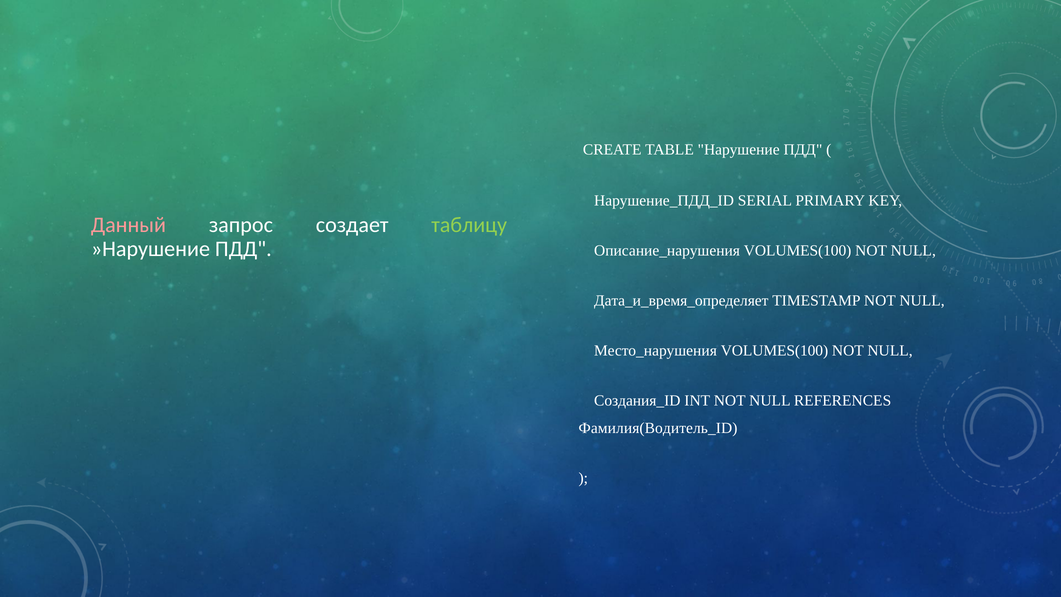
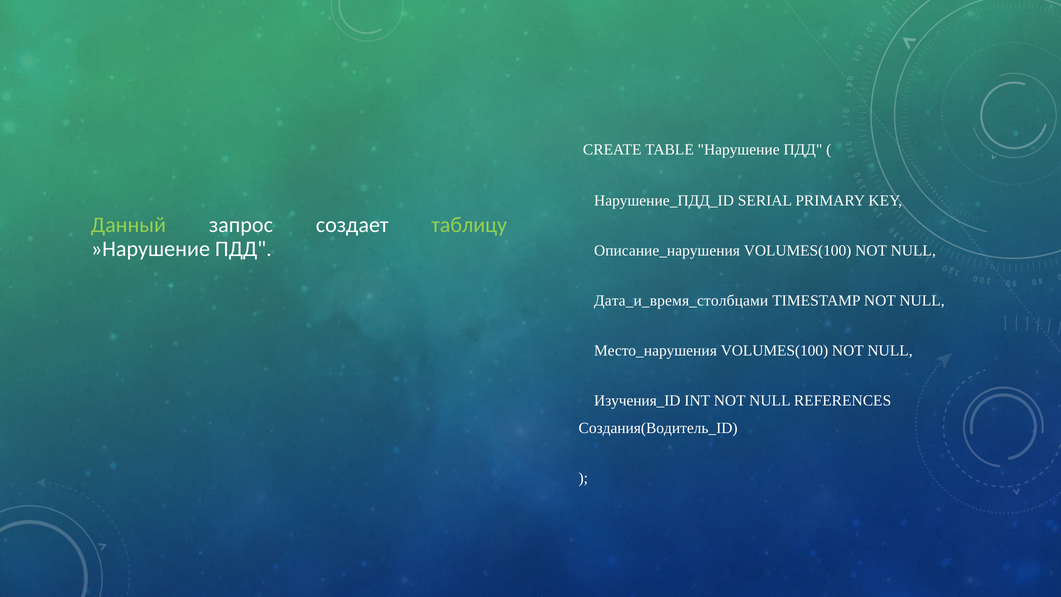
Данный colour: pink -> light green (128, 225)
Дата_и_время_определяет: Дата_и_время_определяет -> Дата_и_время_столбцами (681, 301)
Создания_ID: Создания_ID -> Изучения_ID (637, 400)
Фамилия(Водитель_ID: Фамилия(Водитель_ID -> Создания(Водитель_ID (658, 428)
